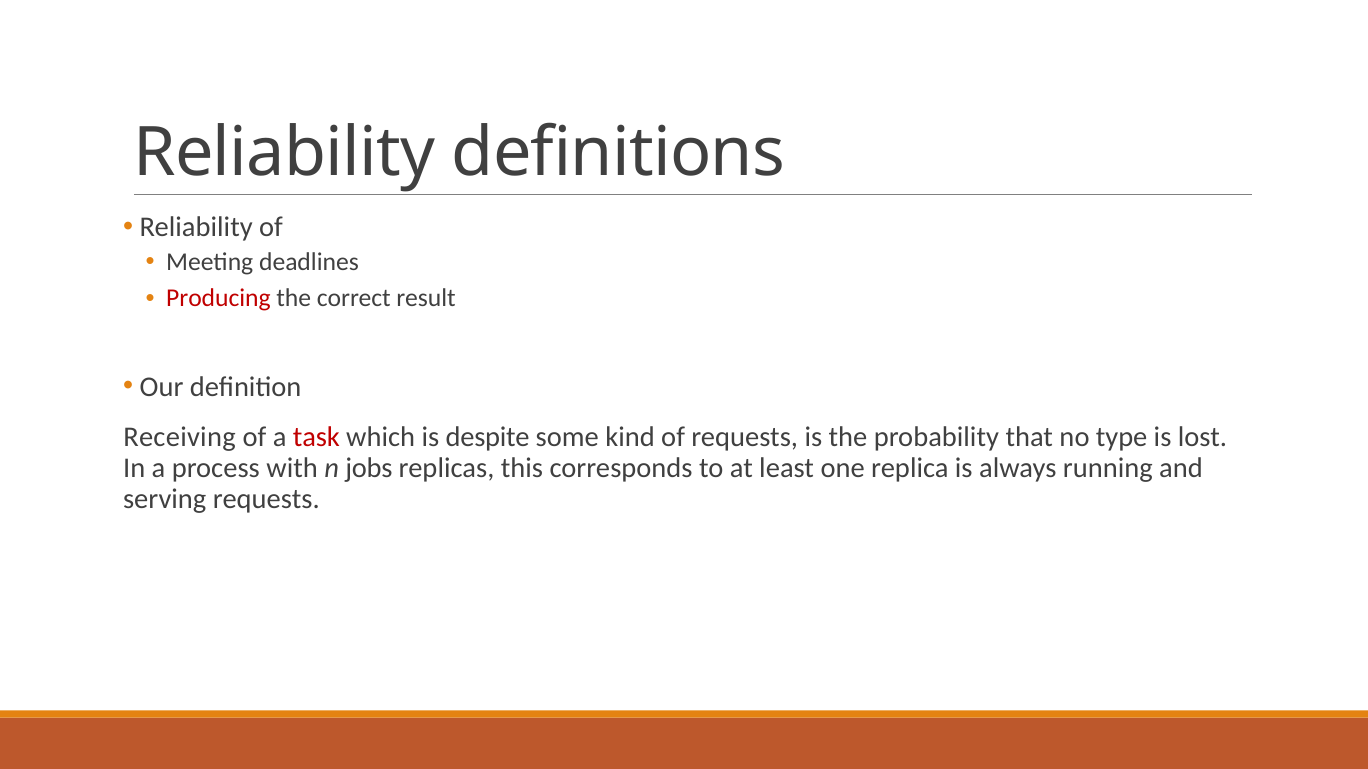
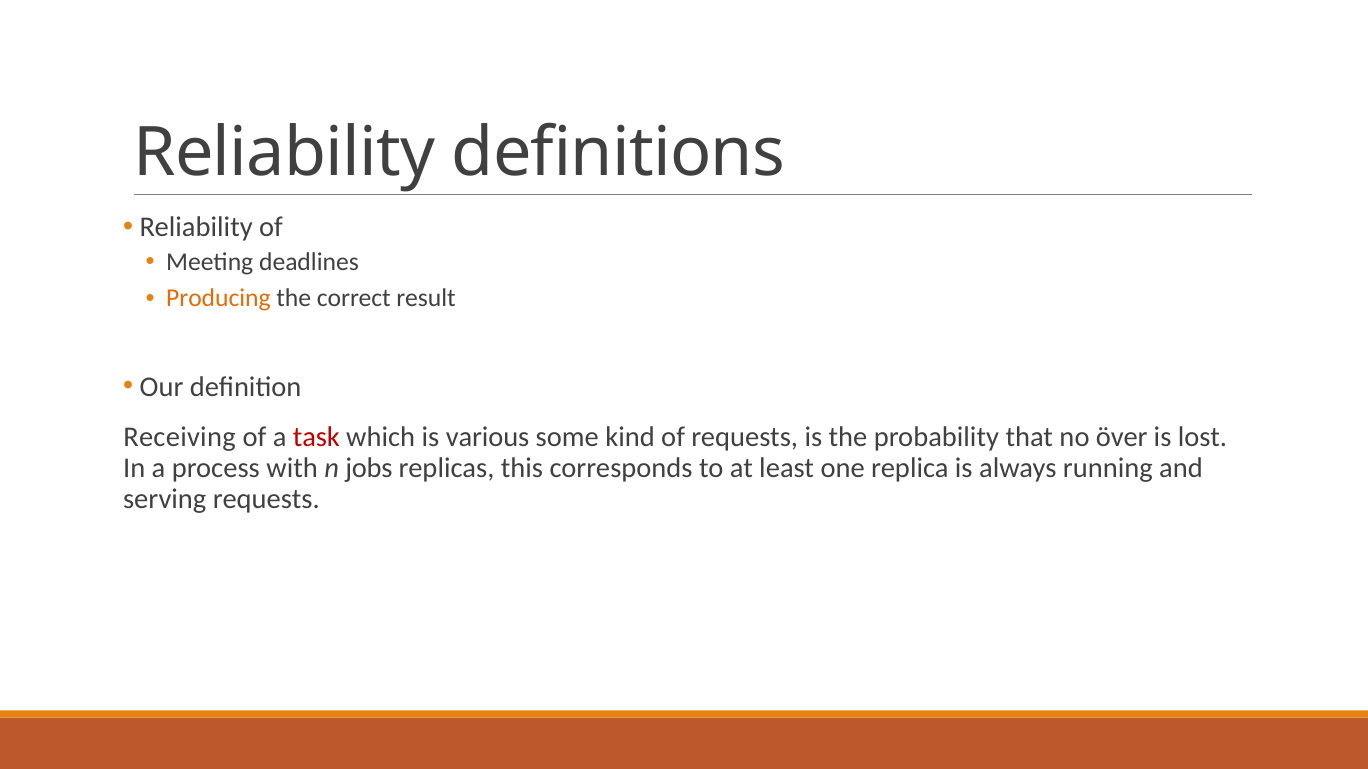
Producing colour: red -> orange (218, 299)
despite: despite -> various (488, 438)
type: type -> över (1122, 438)
